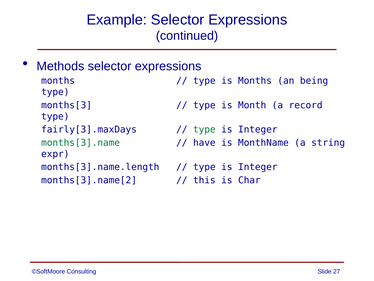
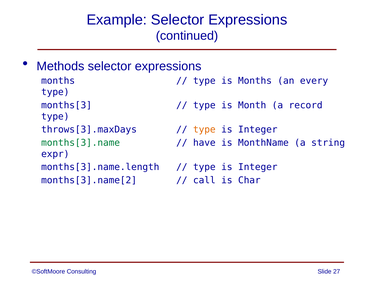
being: being -> every (314, 81)
fairly[3].maxDays: fairly[3].maxDays -> throws[3].maxDays (89, 129)
type colour: green -> orange (204, 129)
this: this -> call (204, 180)
